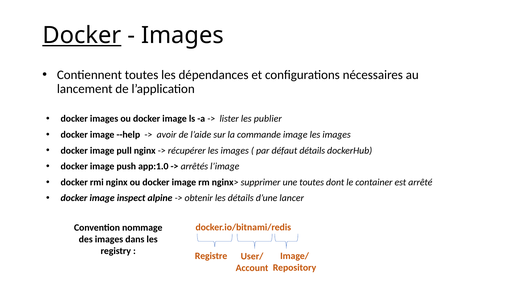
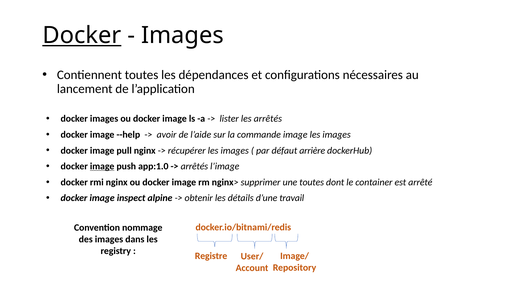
les publier: publier -> arrêtés (268, 119)
défaut détails: détails -> arrière (312, 150)
image underline: none -> present (102, 166)
lancer: lancer -> travail (292, 198)
